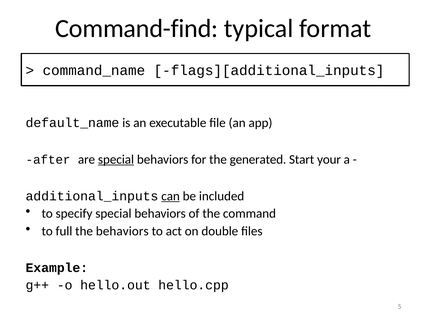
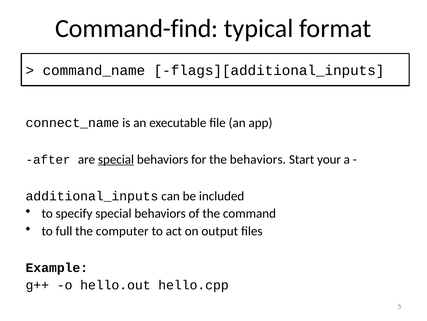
default_name: default_name -> connect_name (72, 122)
the generated: generated -> behaviors (258, 159)
can underline: present -> none (171, 196)
the behaviors: behaviors -> computer (122, 231)
double: double -> output (220, 231)
